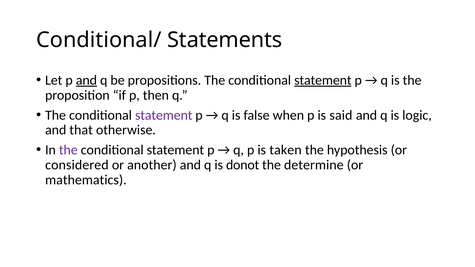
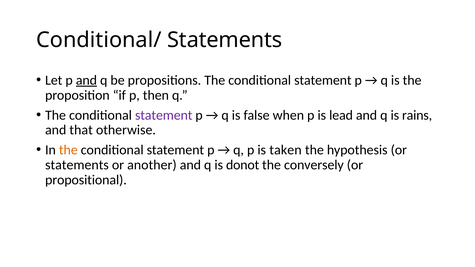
statement underline: present -> none (323, 80)
said: said -> lead (341, 115)
logic: logic -> rains (417, 115)
the colour: purple -> orange (68, 150)
considered: considered -> statements (77, 165)
determine: determine -> conversely (314, 165)
mathematics: mathematics -> propositional (86, 180)
